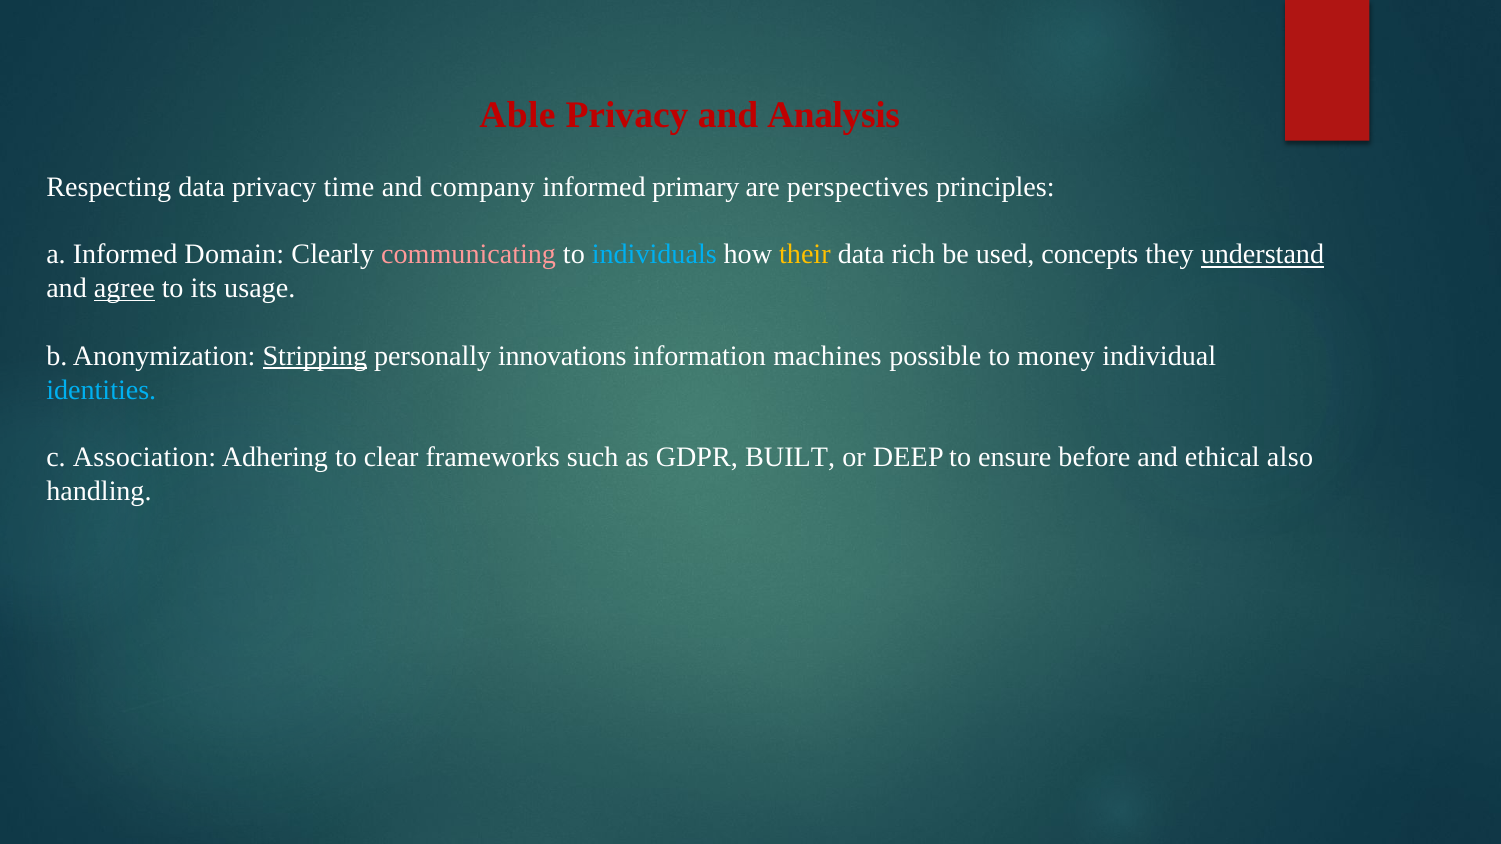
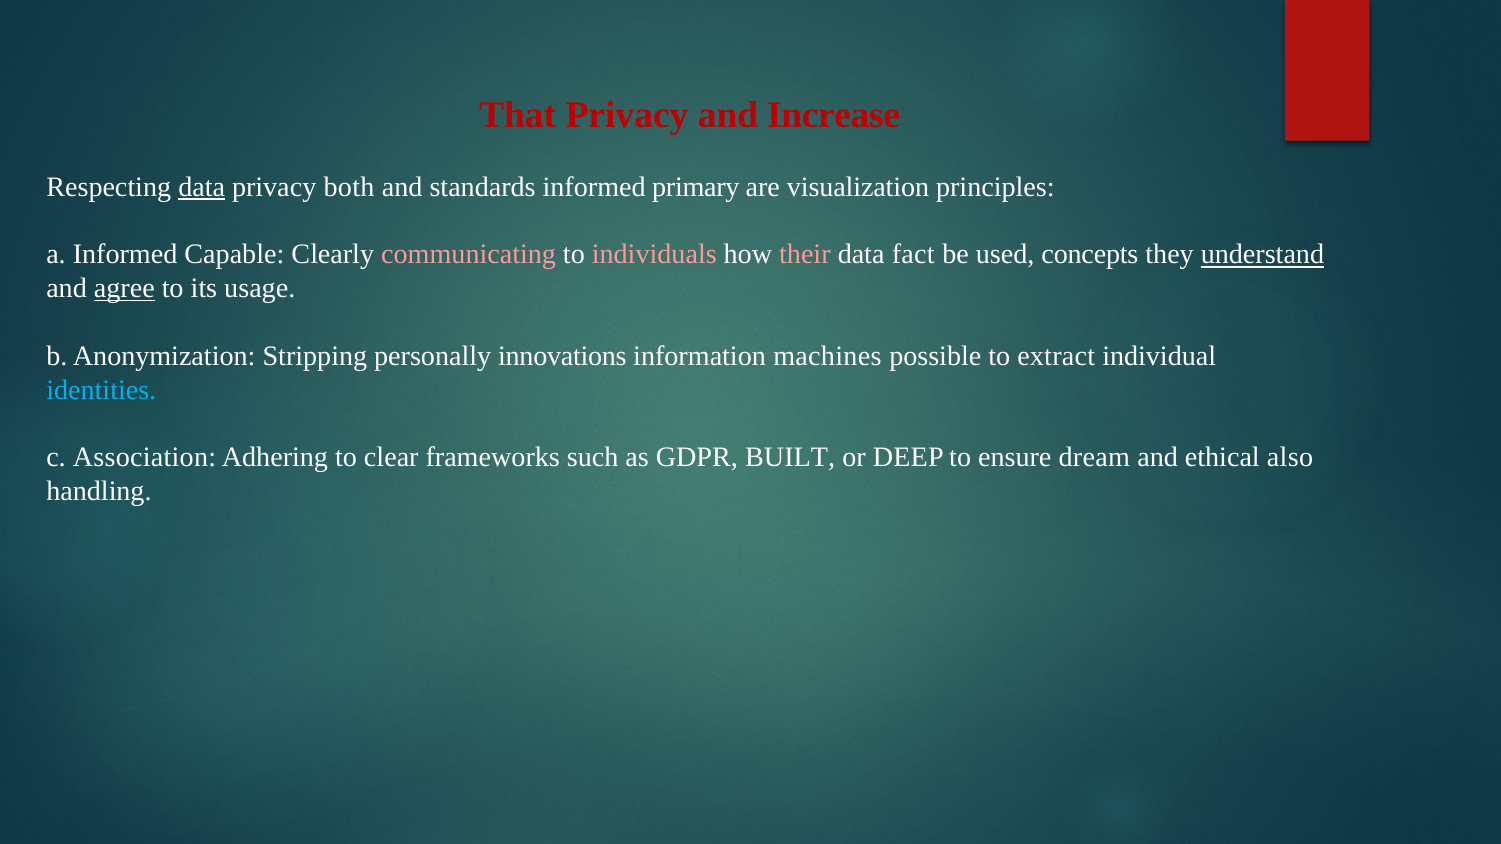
Able: Able -> That (518, 115)
Analysis: Analysis -> Increase (834, 115)
data underline: none -> present (202, 187)
time: time -> both (349, 187)
company: company -> standards (483, 187)
perspectives: perspectives -> visualization (858, 187)
Domain: Domain -> Capable (234, 255)
individuals colour: light blue -> pink (654, 255)
their colour: yellow -> pink (805, 255)
rich: rich -> fact (913, 255)
Stripping underline: present -> none (315, 356)
money: money -> extract (1056, 356)
before: before -> dream (1094, 457)
